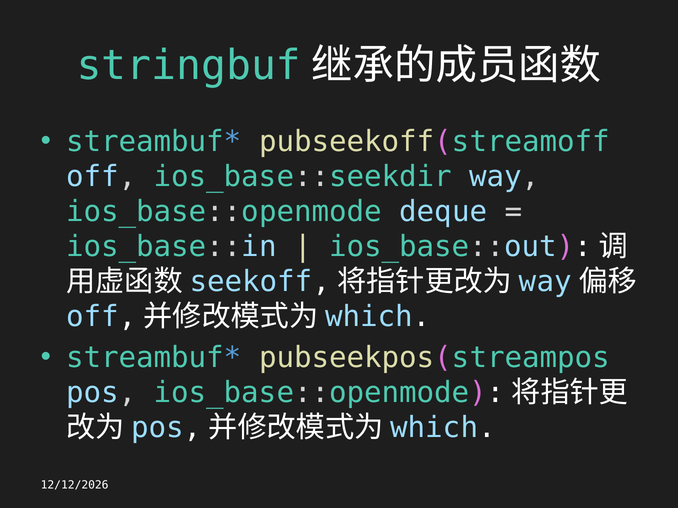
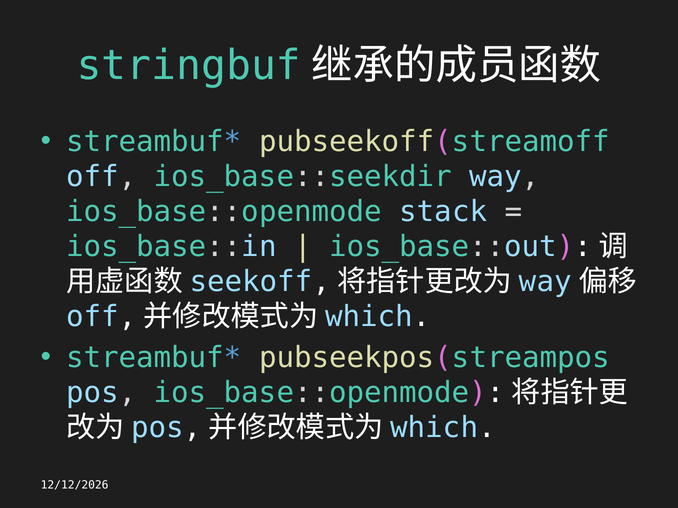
deque: deque -> stack (443, 212)
